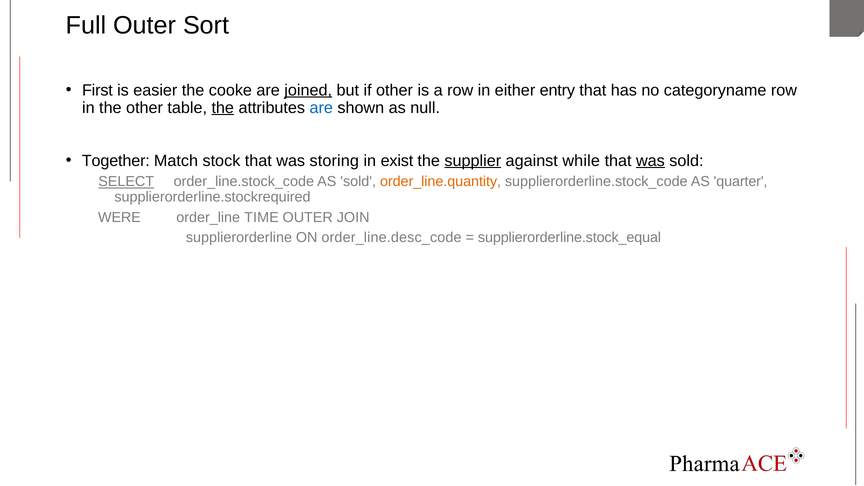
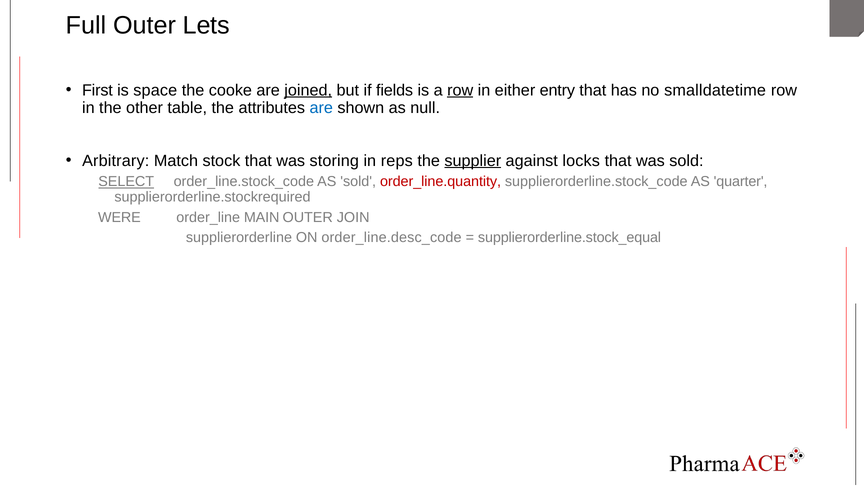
Sort: Sort -> Lets (206, 25)
easier: easier -> space (155, 90)
if other: other -> fields (395, 90)
row underline: none -> present (460, 90)
categoryname: categoryname -> smalldatetime (715, 90)
the underline: present -> none (223, 108)
Together: Together -> Arbitrary (116, 161)
exist: exist -> reps (397, 161)
while: while -> locks (581, 161)
was underline: present -> none (650, 161)
order_line.quantity colour: orange -> red (441, 182)
TIME: TIME -> MAIN (262, 217)
